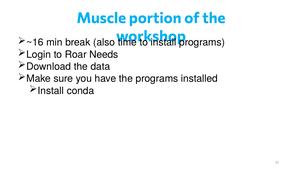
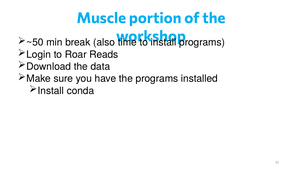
~16: ~16 -> ~50 (35, 42)
Needs: Needs -> Reads (104, 54)
